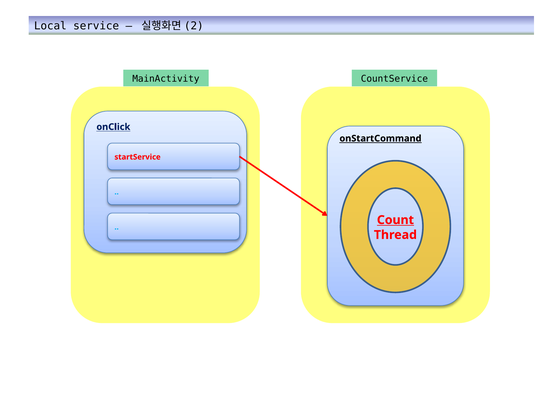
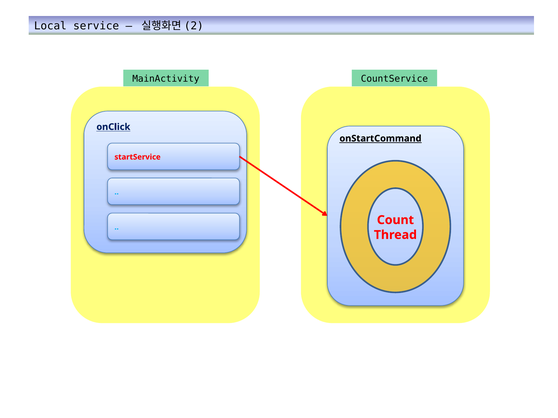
Count underline: present -> none (395, 220)
